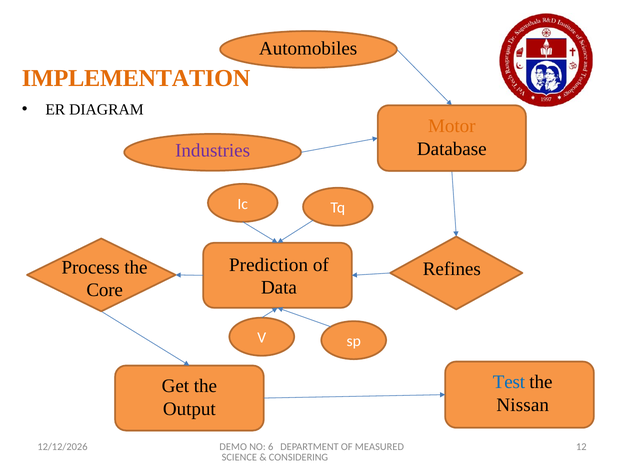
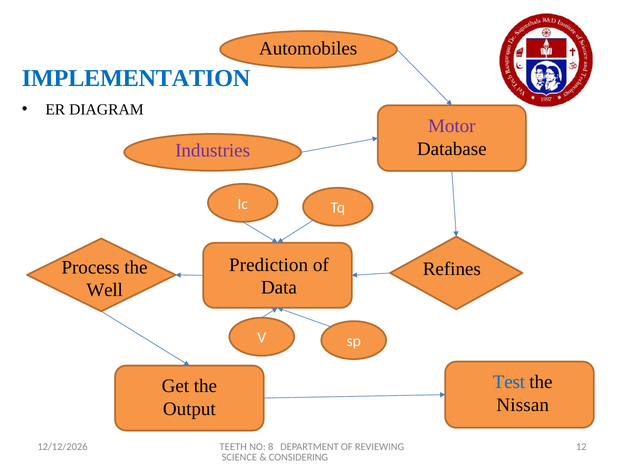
IMPLEMENTATION colour: orange -> blue (136, 78)
Motor colour: orange -> purple (452, 126)
Core: Core -> Well (105, 290)
DEMO: DEMO -> TEETH (233, 447)
6: 6 -> 8 (271, 447)
MEASURED: MEASURED -> REVIEWING (380, 447)
